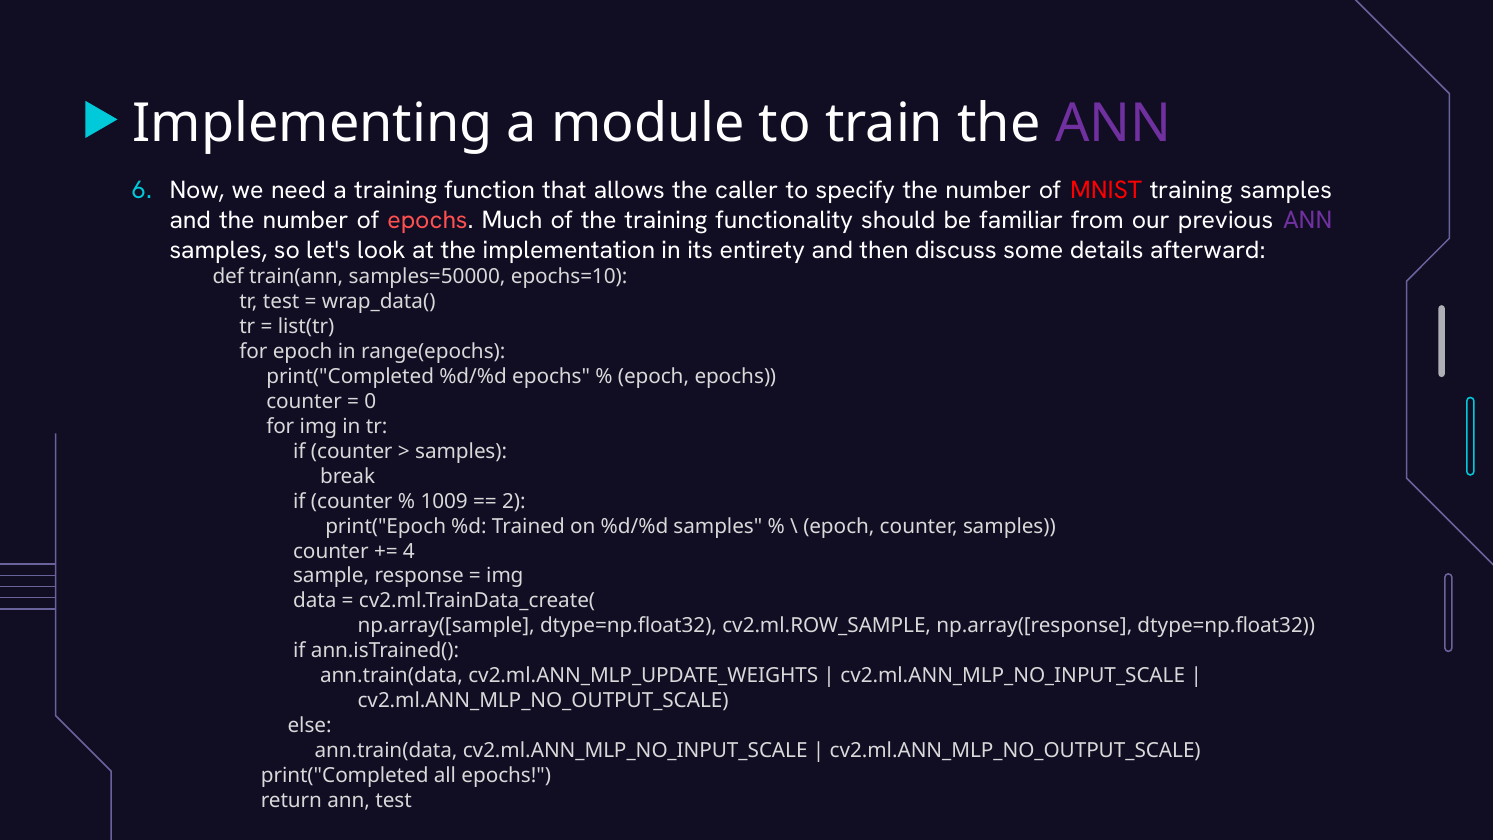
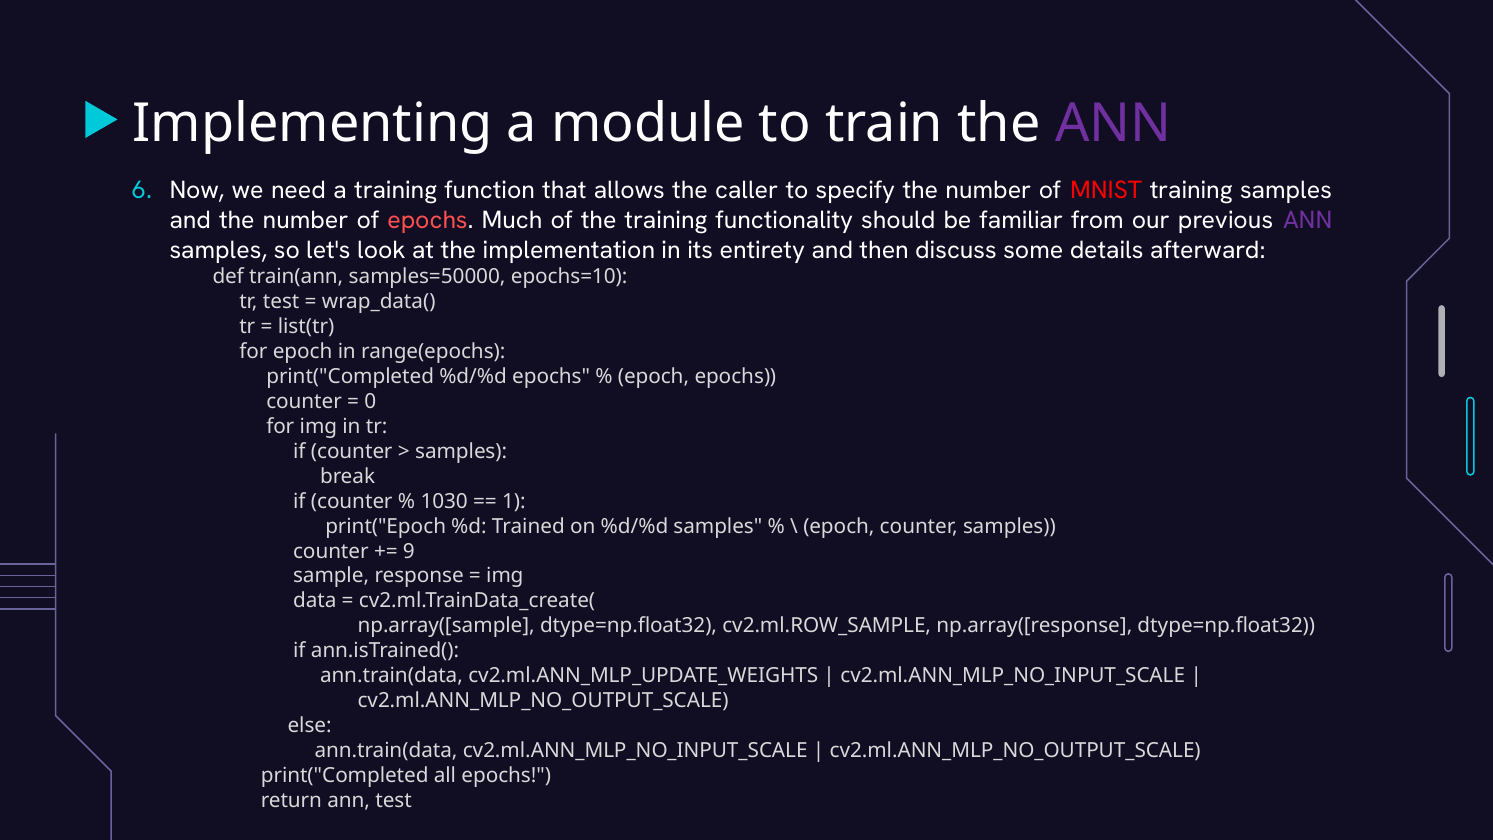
1009: 1009 -> 1030 (444, 501)
2: 2 -> 1 (514, 501)
4: 4 -> 9 (409, 551)
